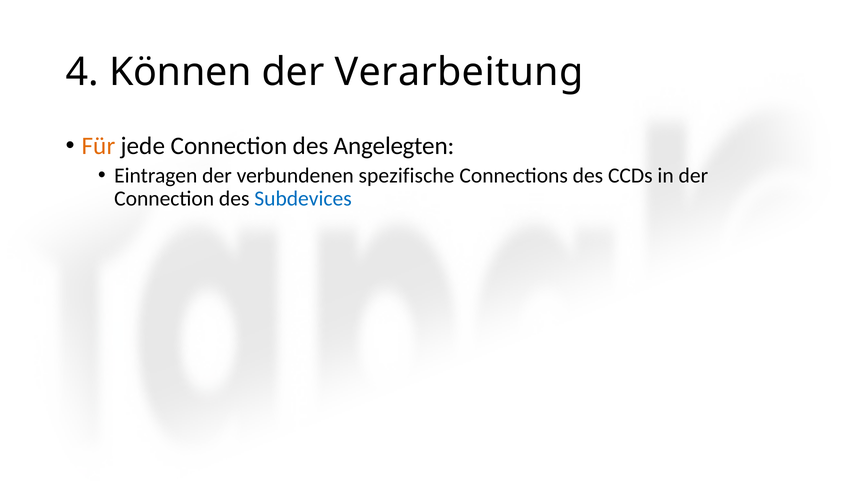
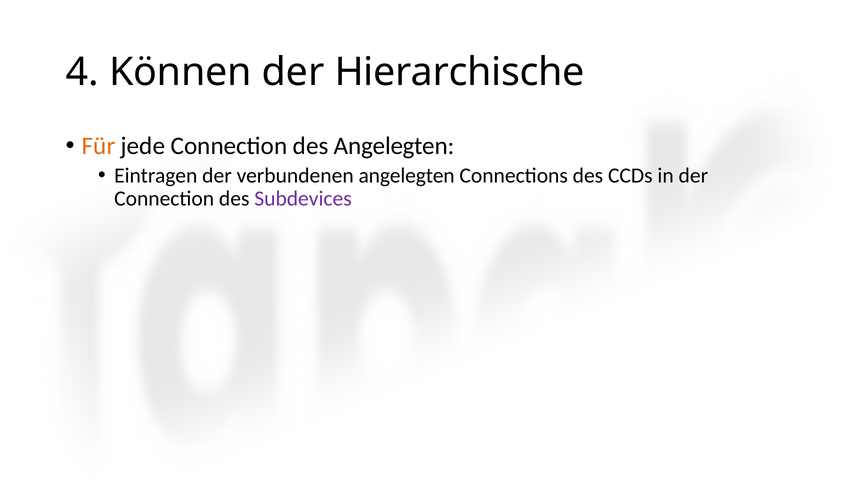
Verarbeitung: Verarbeitung -> Hierarchische (459, 72)
verbundenen spezifische: spezifische -> angelegten (407, 175)
Subdevices colour: blue -> purple (303, 199)
